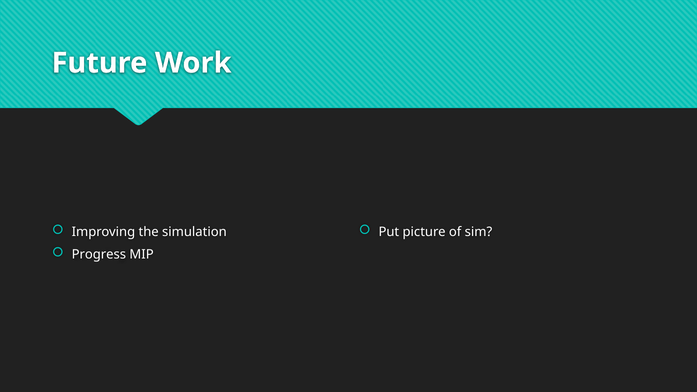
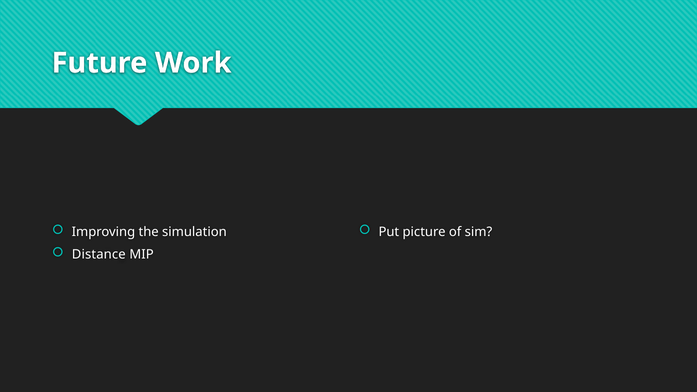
Progress: Progress -> Distance (99, 255)
